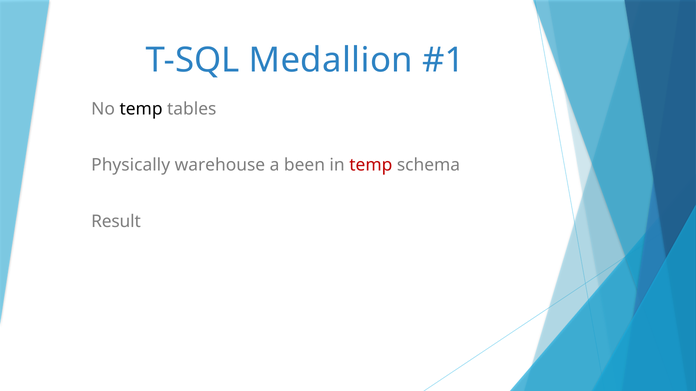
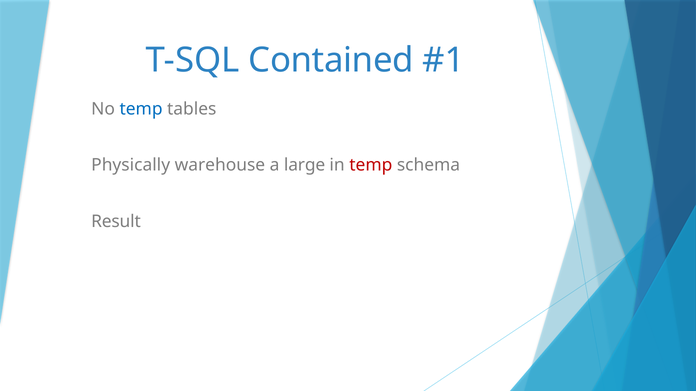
Medallion: Medallion -> Contained (331, 60)
temp colour: black -> blue (141, 109)
been: been -> large (305, 165)
